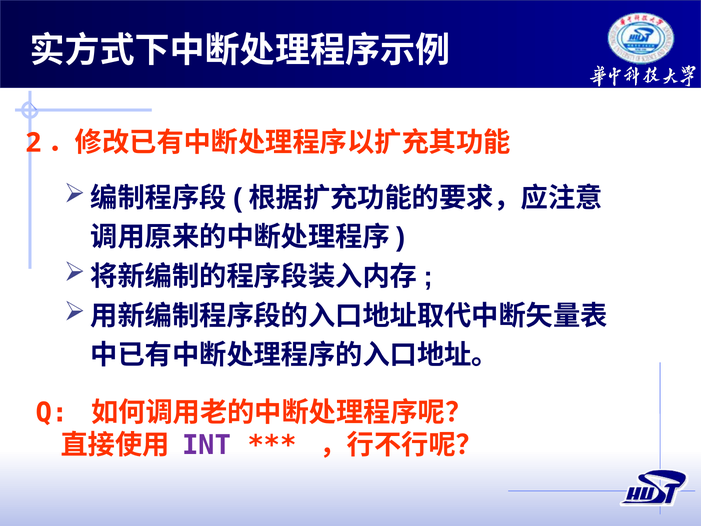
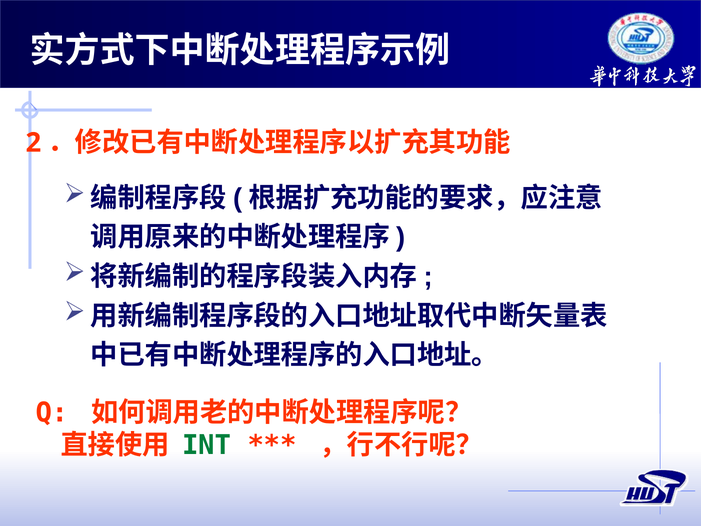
INT colour: purple -> green (207, 445)
